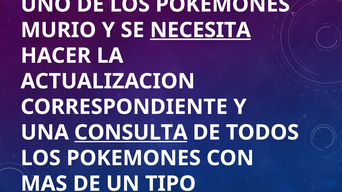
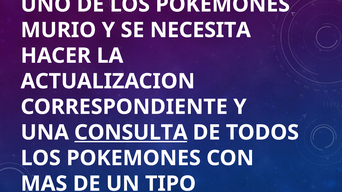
NECESITA underline: present -> none (200, 30)
